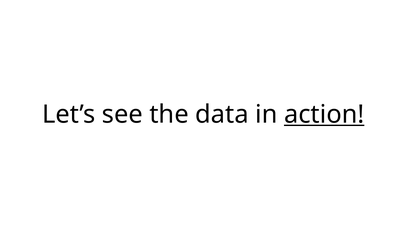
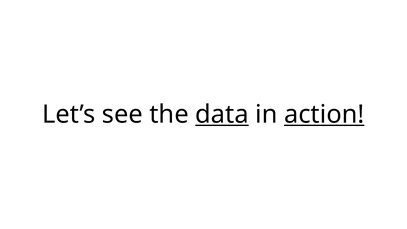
data underline: none -> present (222, 114)
